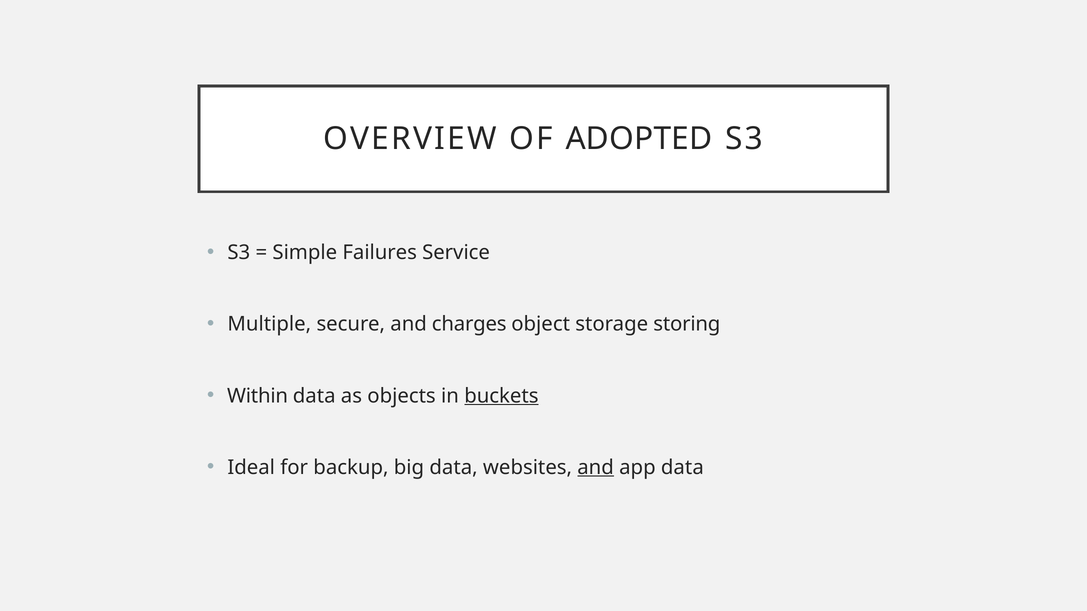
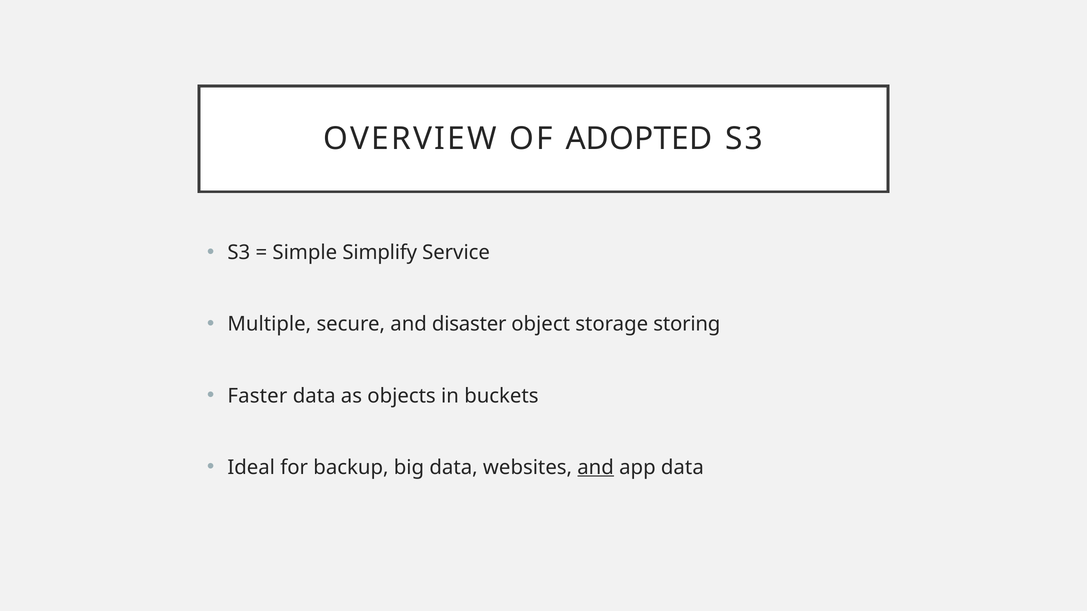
Failures: Failures -> Simplify (380, 253)
charges: charges -> disaster (469, 325)
Within: Within -> Faster (257, 396)
buckets underline: present -> none (501, 396)
